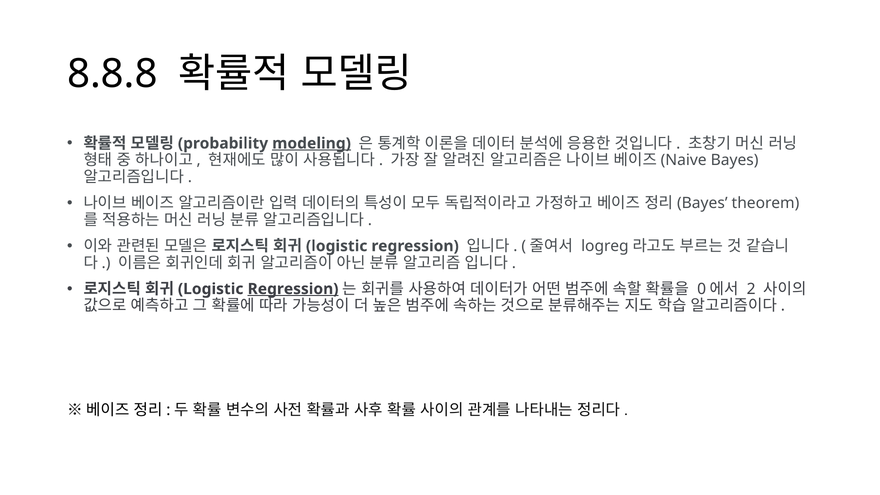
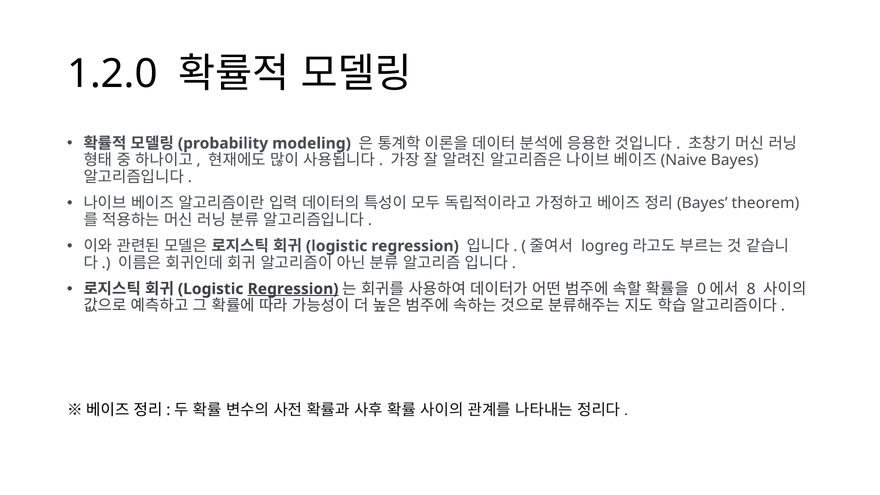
8.8.8: 8.8.8 -> 1.2.0 (112, 74)
modeling underline: present -> none (312, 143)
2: 2 -> 8 (751, 289)
